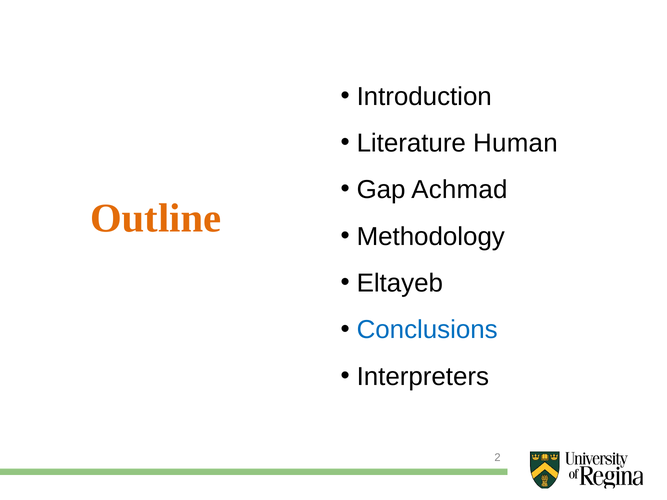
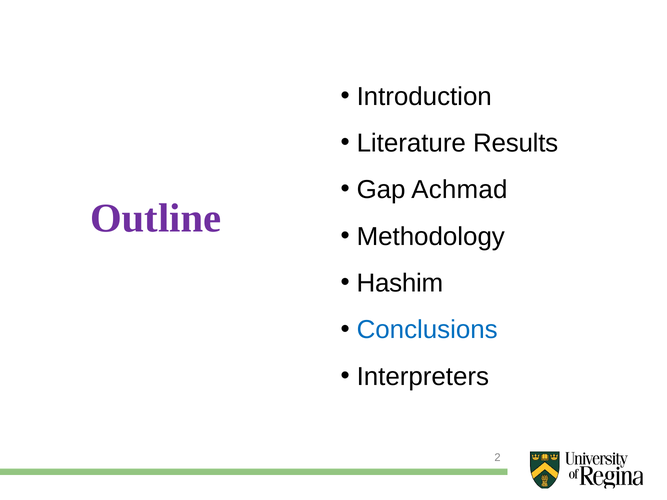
Human: Human -> Results (516, 143)
Outline colour: orange -> purple (156, 219)
Eltayeb: Eltayeb -> Hashim (400, 283)
